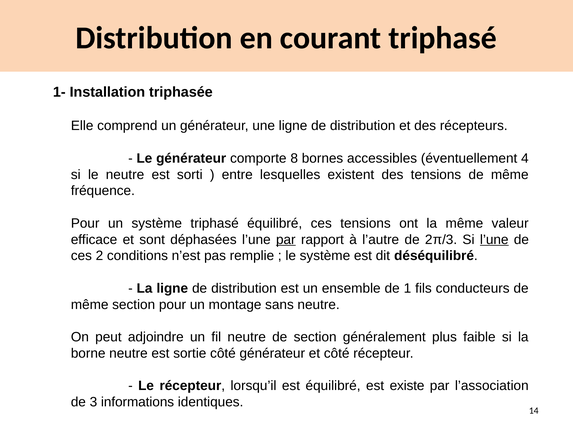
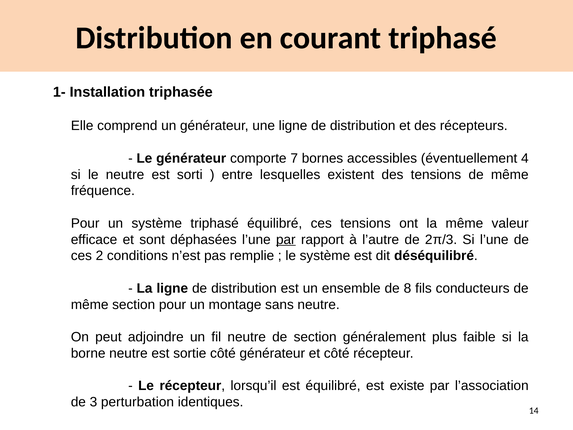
8: 8 -> 7 (294, 158)
l’une underline: present -> none (494, 239)
1: 1 -> 8 (407, 288)
informations: informations -> perturbation (137, 402)
